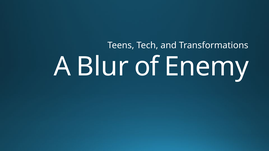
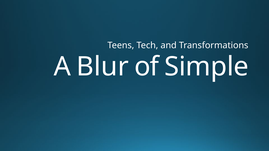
Enemy: Enemy -> Simple (206, 67)
